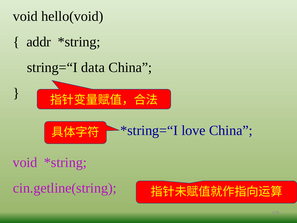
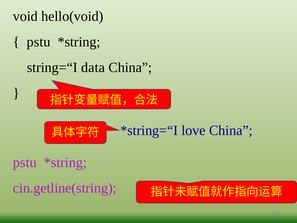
addr: addr -> pstu (39, 42)
void: void -> pstu (25, 162)
